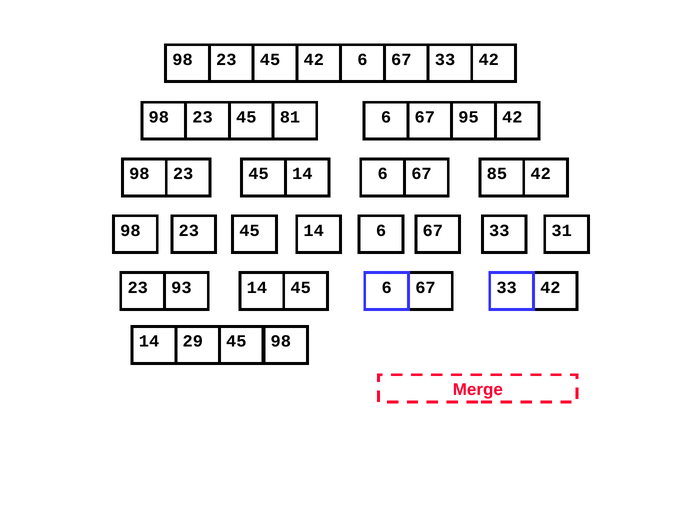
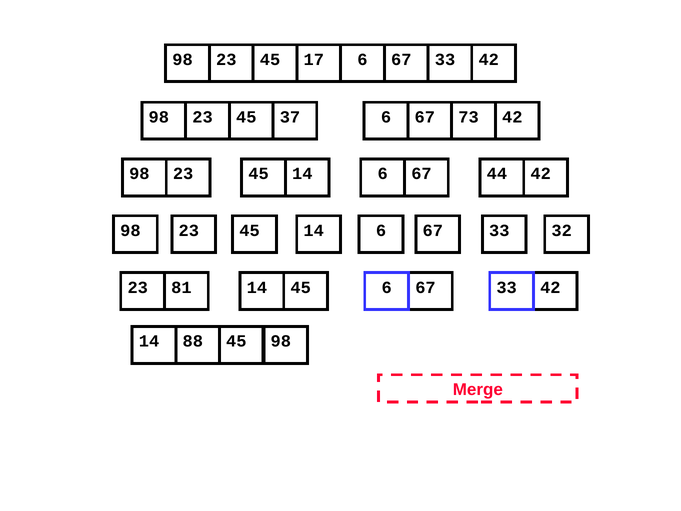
23 42: 42 -> 17 (314, 60)
81: 81 -> 37 (290, 117)
95: 95 -> 73 (469, 117)
85: 85 -> 44 (497, 174)
31: 31 -> 32 (562, 231)
93: 93 -> 81 (181, 287)
29: 29 -> 88 (193, 341)
